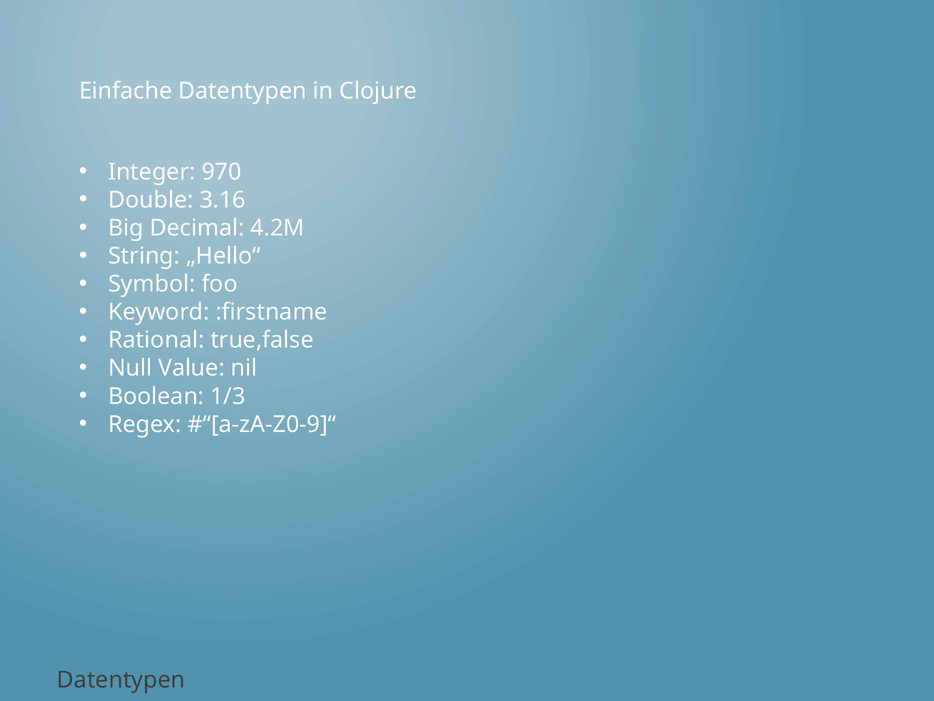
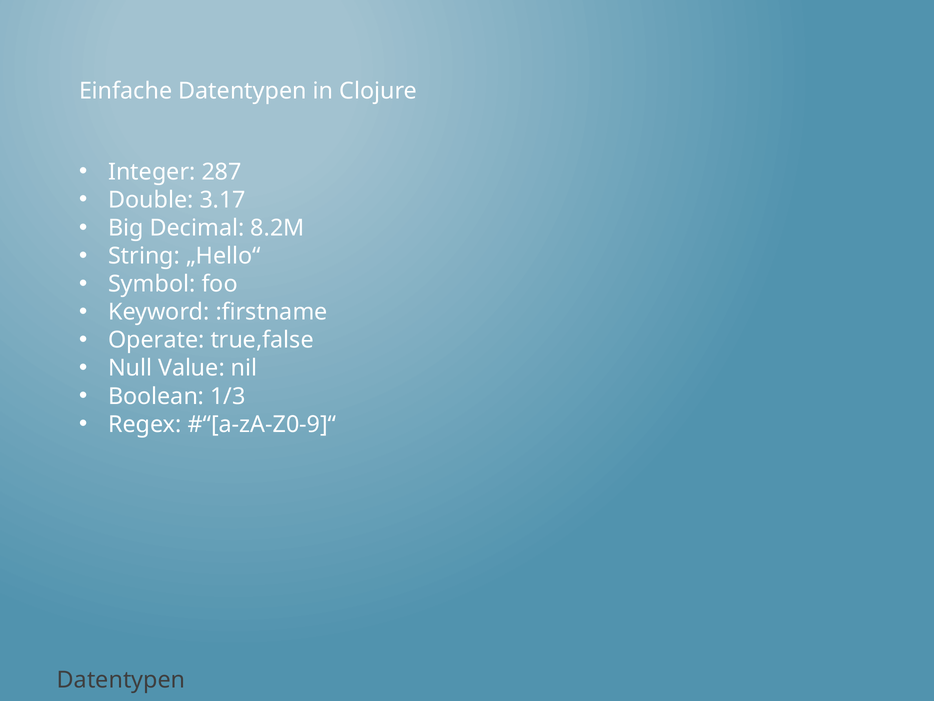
970: 970 -> 287 (222, 172)
3.16: 3.16 -> 3.17 (223, 200)
4.2M: 4.2M -> 8.2M (278, 228)
Rational: Rational -> Operate (156, 340)
